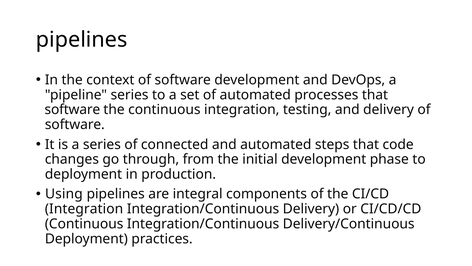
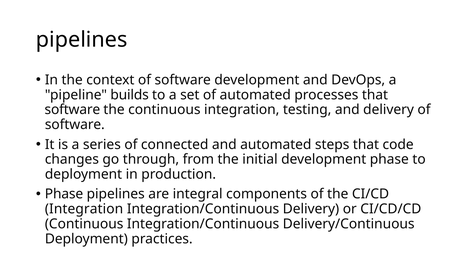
pipeline series: series -> builds (130, 95)
Using: Using -> Phase (64, 194)
